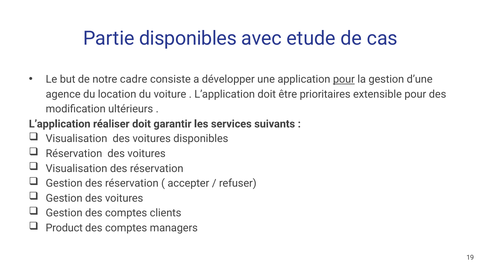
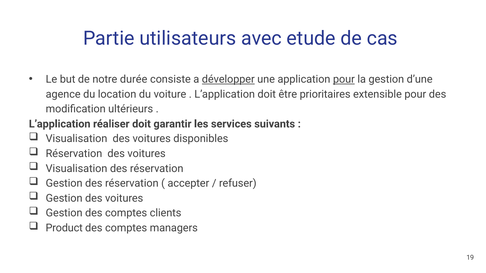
Partie disponibles: disponibles -> utilisateurs (188, 38)
cadre: cadre -> durée (134, 79)
développer underline: none -> present (228, 79)
